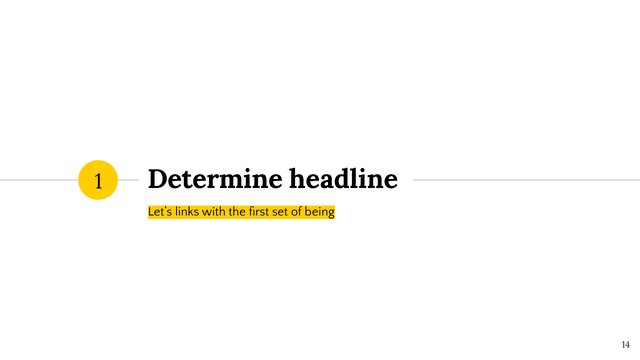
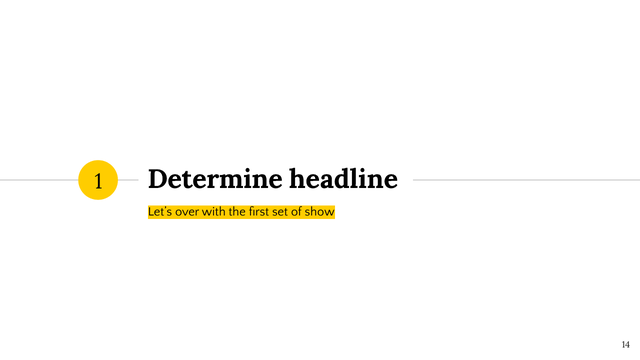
links: links -> over (187, 212)
being: being -> show (320, 212)
